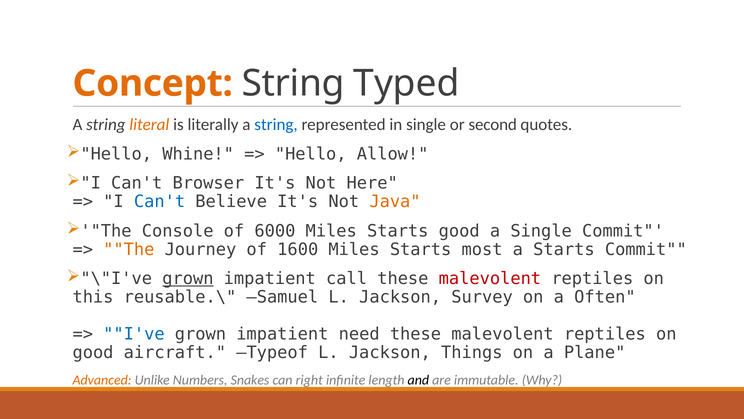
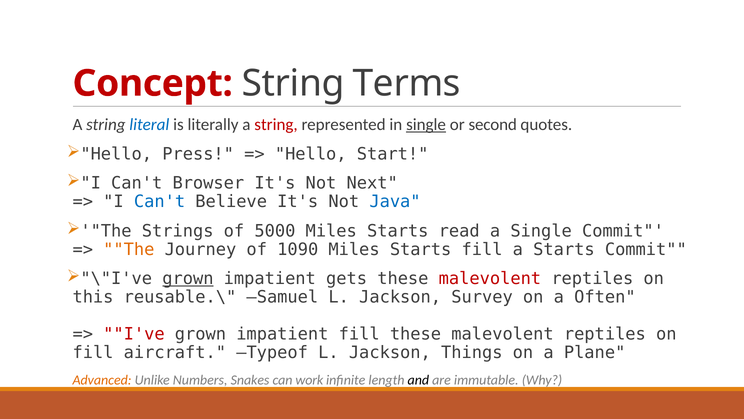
Concept colour: orange -> red (153, 83)
Typed: Typed -> Terms (407, 83)
literal colour: orange -> blue (149, 125)
string colour: blue -> red (276, 125)
single underline: none -> present (426, 125)
Whine: Whine -> Press (198, 154)
Allow: Allow -> Start (393, 154)
Here: Here -> Next (372, 183)
Java colour: orange -> blue (395, 201)
Console: Console -> Strings (178, 231)
6000: 6000 -> 5000 (275, 231)
Starts good: good -> read (459, 231)
1600: 1600 -> 1090 (298, 249)
Starts most: most -> fill (482, 249)
call: call -> gets (347, 278)
I've colour: blue -> red (134, 334)
impatient need: need -> fill (359, 334)
good: good -> fill (93, 352)
right: right -> work (309, 380)
